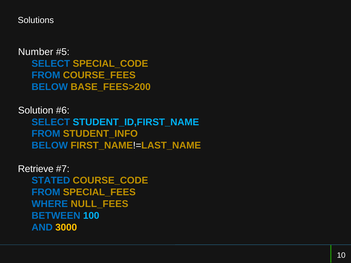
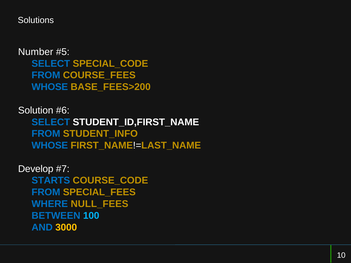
BELOW: BELOW -> WHOSE (50, 87)
STUDENT_ID,FIRST_NAME colour: light blue -> white (136, 122)
BELOW: BELOW -> WHOSE (50, 146)
Retrieve: Retrieve -> Develop (36, 169)
STATED: STATED -> STARTS (51, 181)
